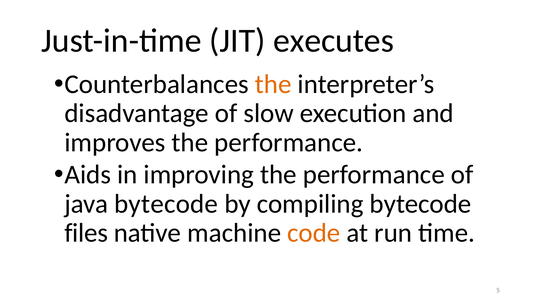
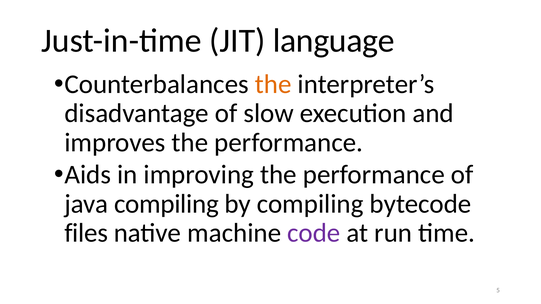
executes: executes -> language (334, 41)
java bytecode: bytecode -> compiling (166, 204)
code colour: orange -> purple (314, 233)
